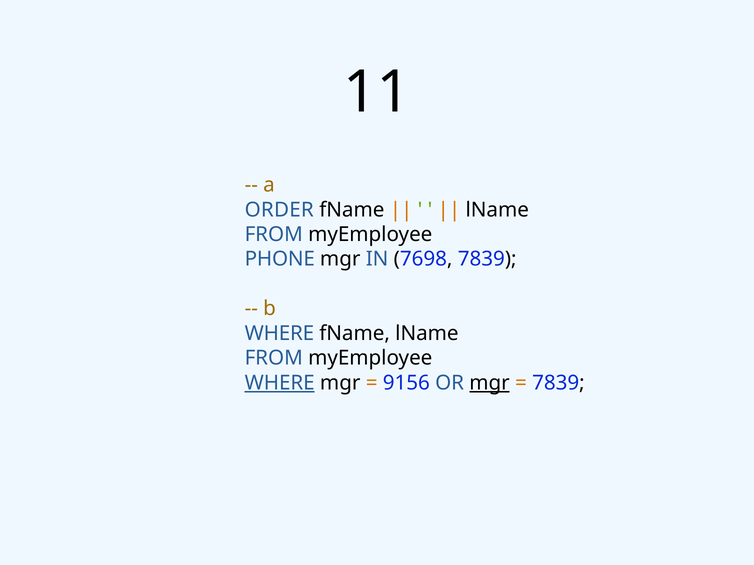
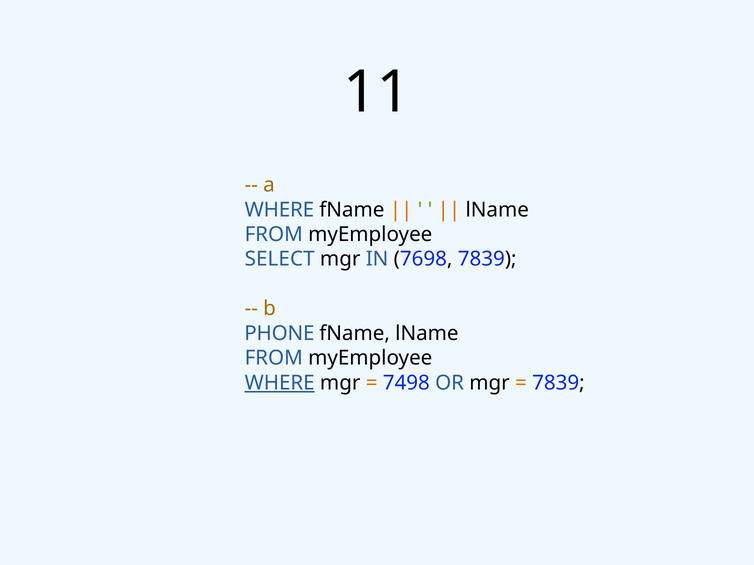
ORDER: ORDER -> WHERE (279, 210)
PHONE: PHONE -> SELECT (280, 259)
WHERE: WHERE -> PHONE (279, 334)
9156: 9156 -> 7498 (406, 383)
mgr underline: present -> none (490, 383)
